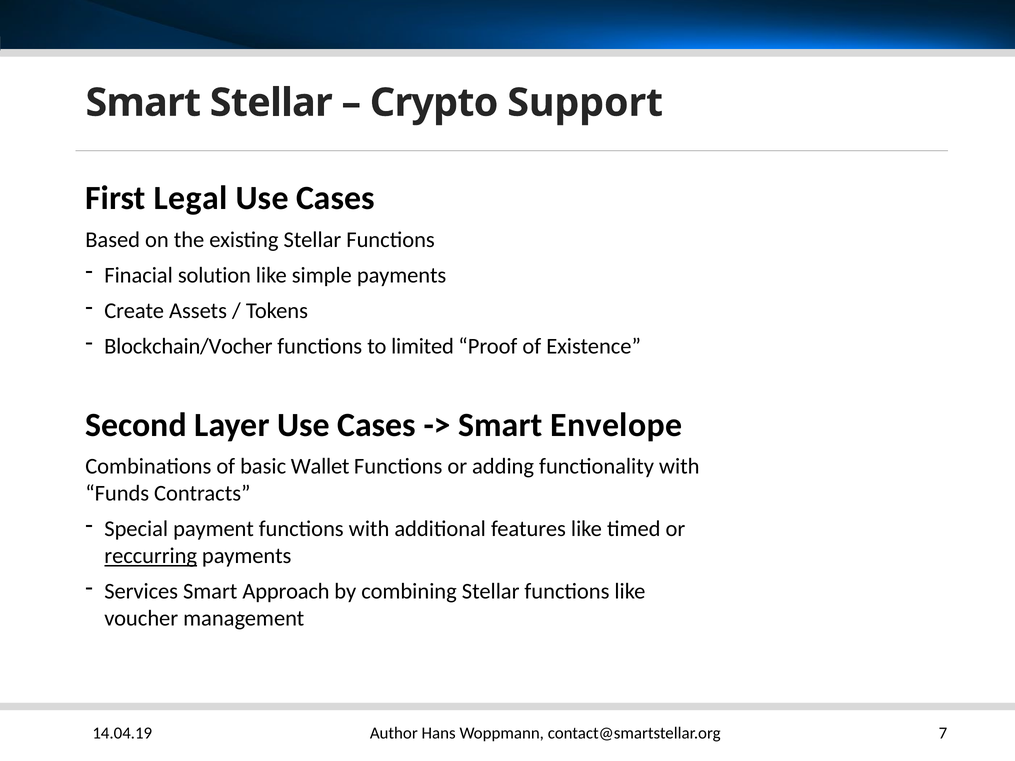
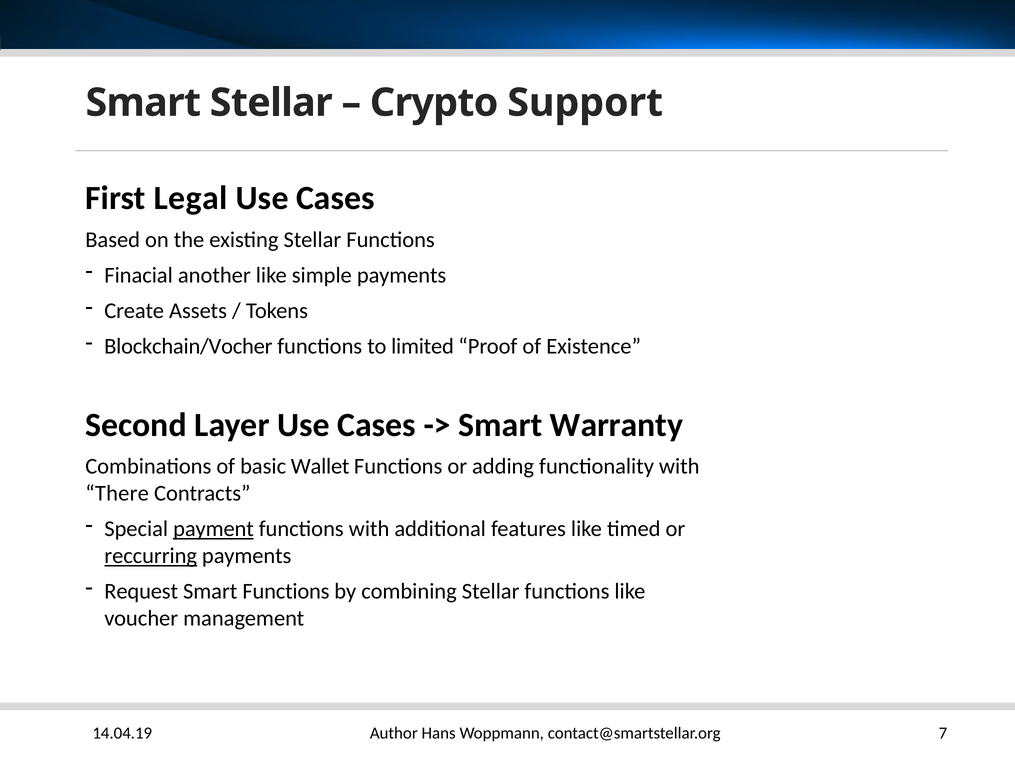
solution: solution -> another (214, 275)
Envelope: Envelope -> Warranty (617, 425)
Funds: Funds -> There (117, 494)
payment underline: none -> present (214, 529)
Services: Services -> Request (141, 592)
Smart Approach: Approach -> Functions (286, 592)
